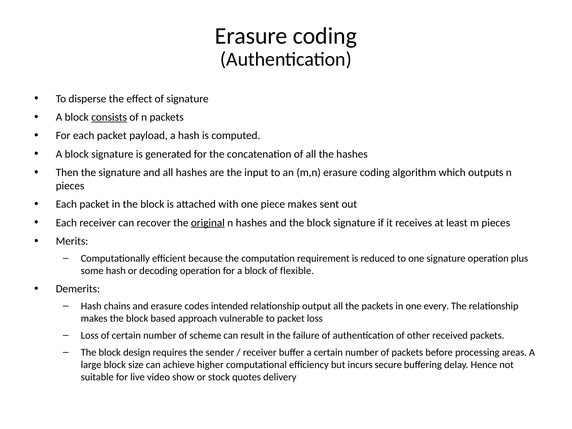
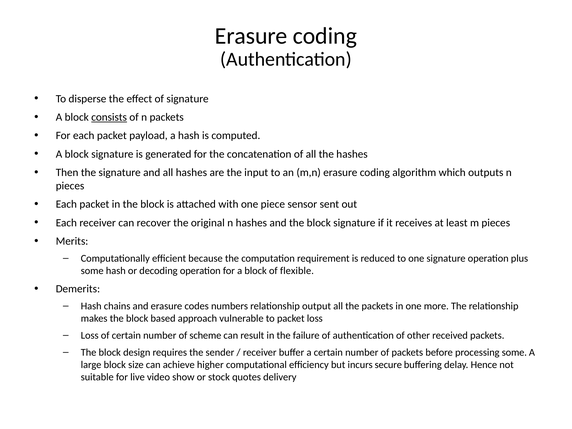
piece makes: makes -> sensor (302, 204)
original underline: present -> none (208, 223)
intended: intended -> numbers (230, 306)
every: every -> more (436, 306)
processing areas: areas -> some (514, 352)
